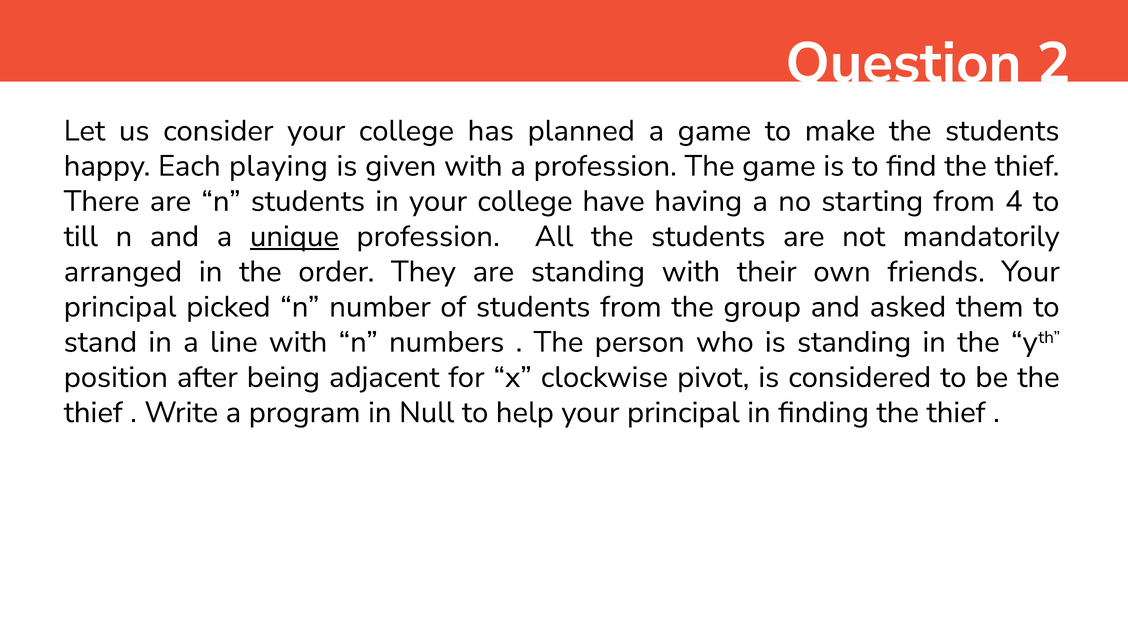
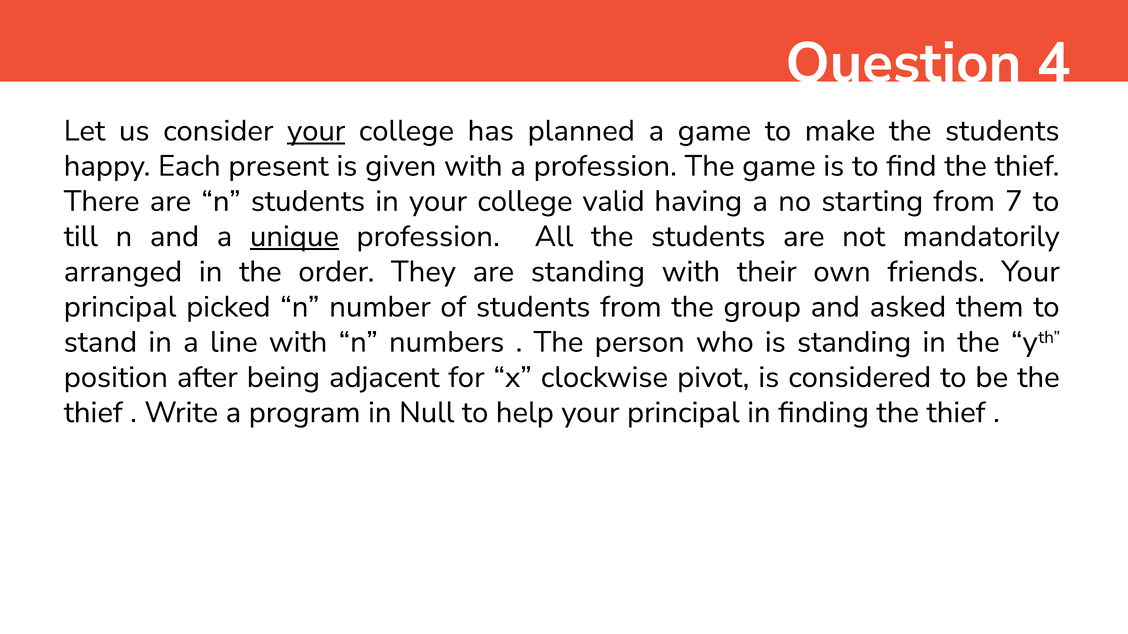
2: 2 -> 4 (1054, 63)
your underline: none -> present (316, 131)
playing: playing -> present (279, 166)
have: have -> valid (614, 201)
4: 4 -> 7 (1014, 201)
